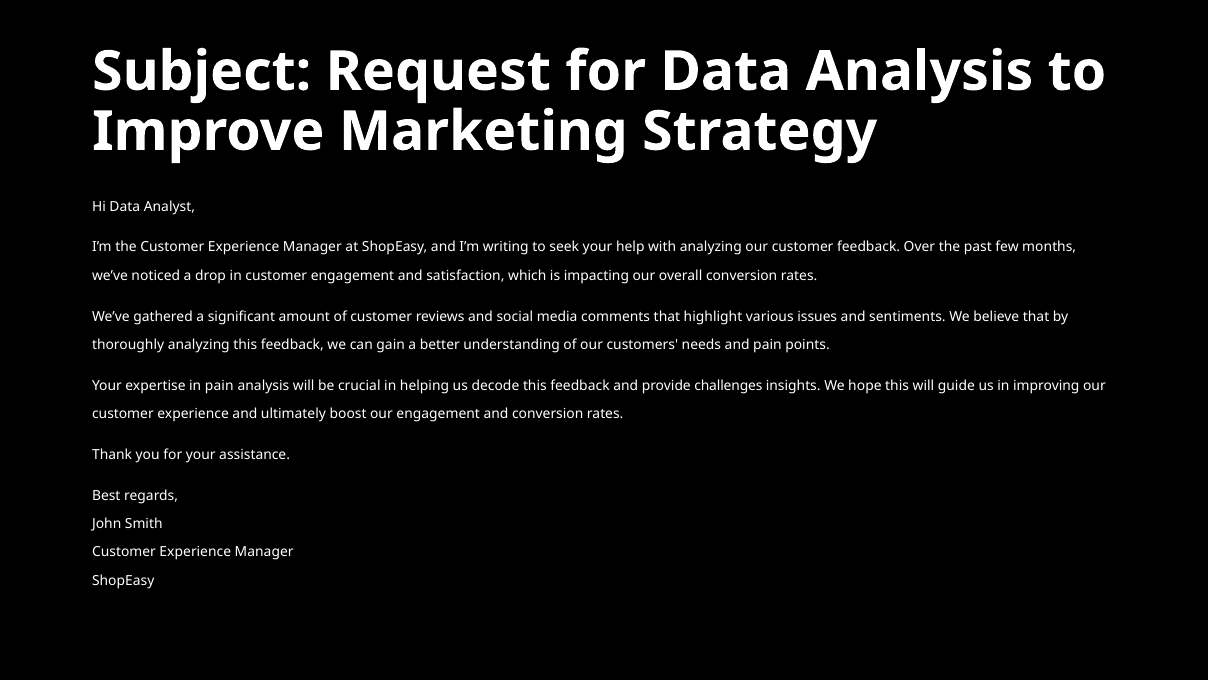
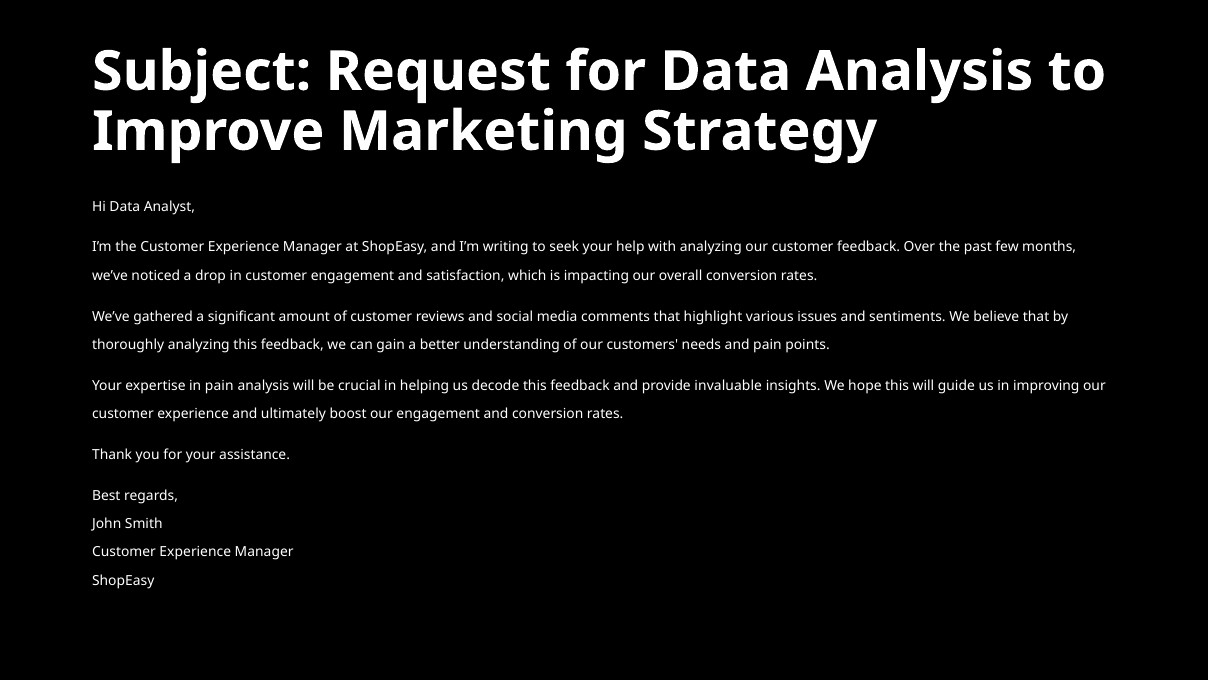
challenges: challenges -> invaluable (728, 385)
